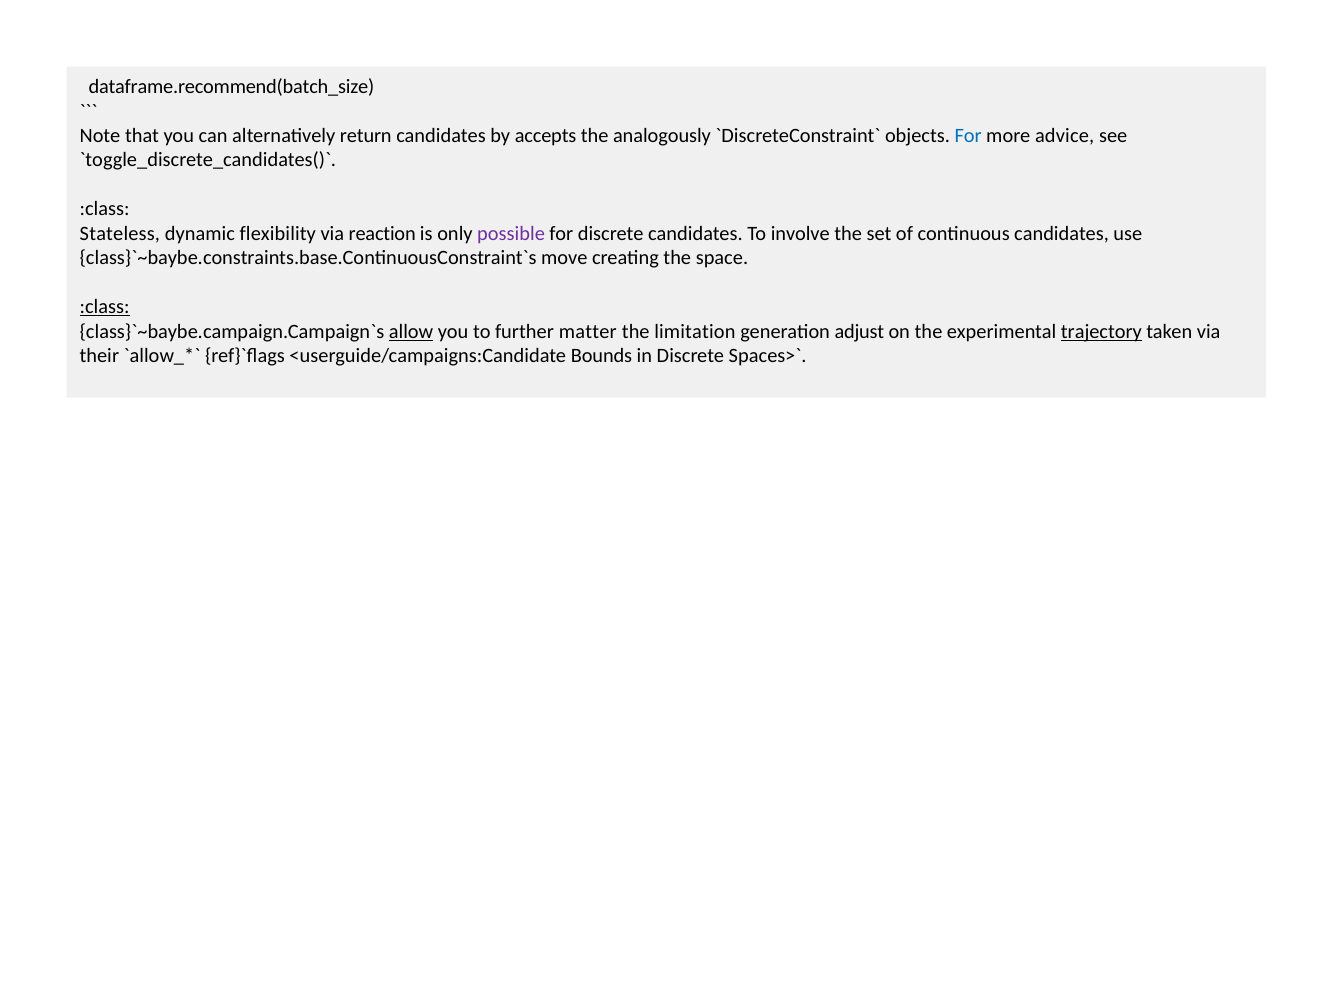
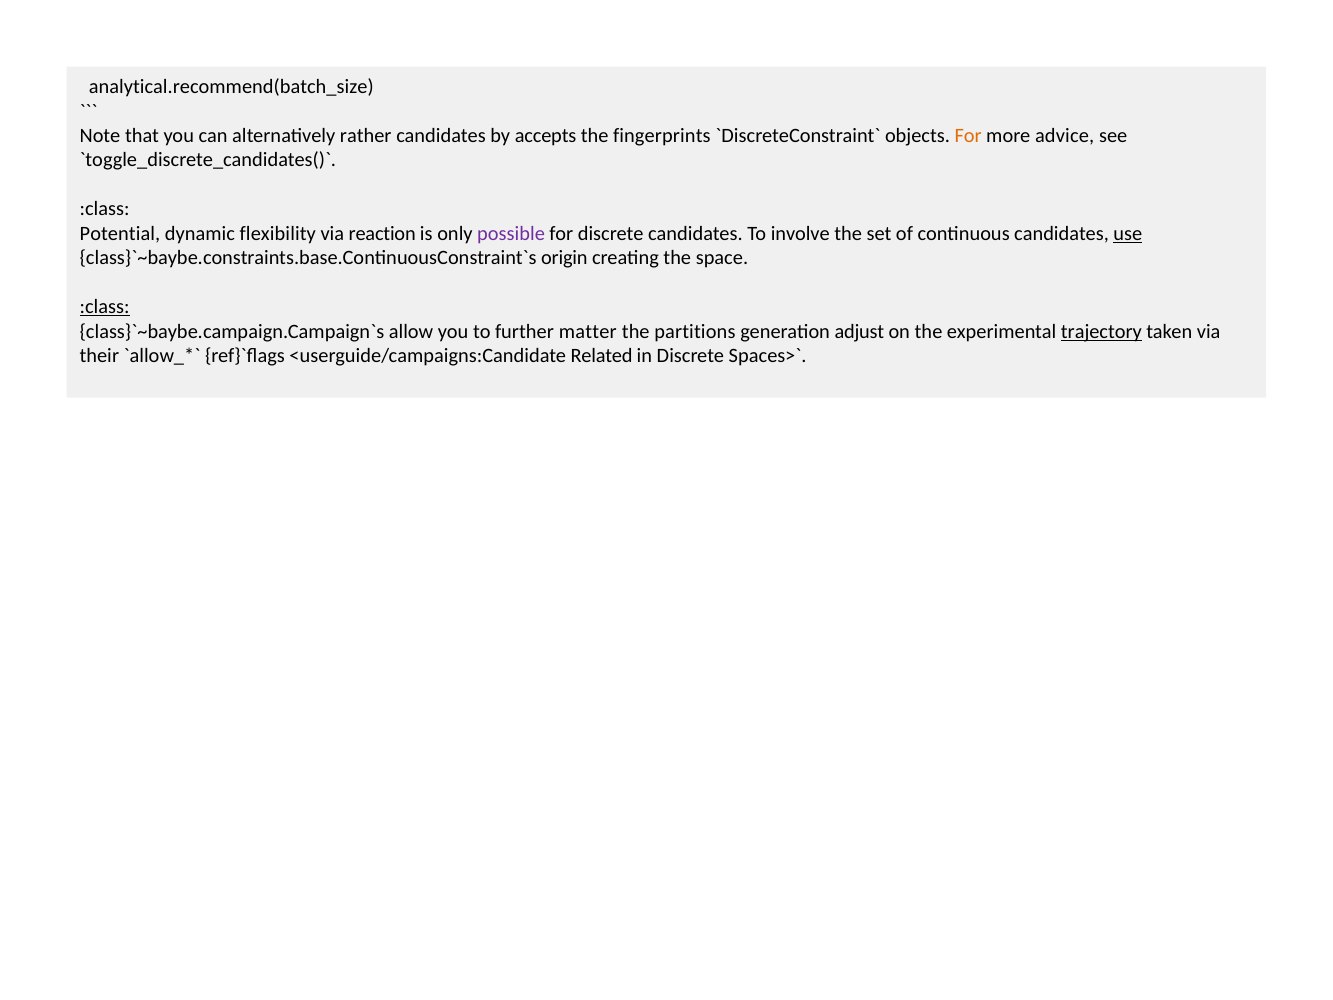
dataframe.recommend(batch_size: dataframe.recommend(batch_size -> analytical.recommend(batch_size (231, 87)
return: return -> rather (366, 136)
analogously: analogously -> fingerprints (662, 136)
For colour: blue -> orange (968, 136)
Stateless: Stateless -> Potential (120, 234)
use underline: none -> present (1128, 234)
move: move -> origin (564, 258)
allow underline: present -> none (411, 331)
limitation: limitation -> partitions (695, 331)
Bounds: Bounds -> Related (602, 356)
